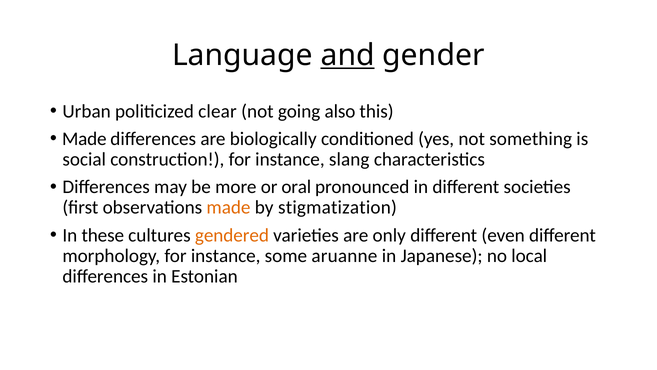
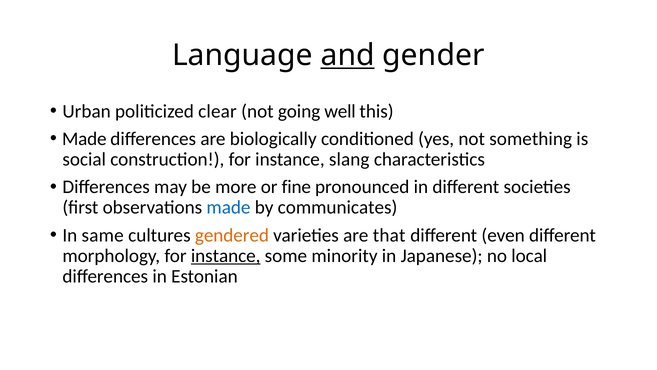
also: also -> well (340, 111)
oral: oral -> fine (296, 187)
made colour: orange -> blue (228, 207)
stigmatization: stigmatization -> communicates (338, 207)
these: these -> same (103, 235)
only: only -> that (389, 235)
instance underline: none -> present (226, 256)
aruanne: aruanne -> minority (344, 256)
